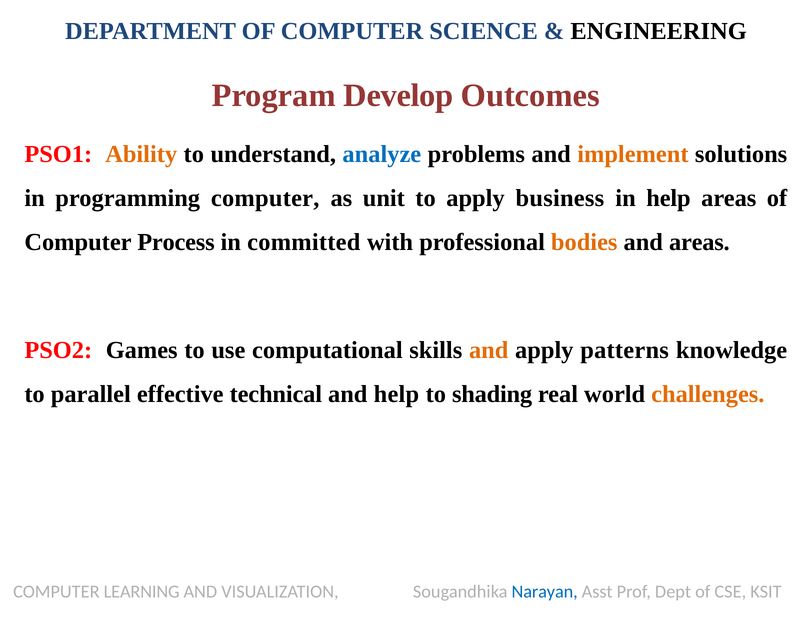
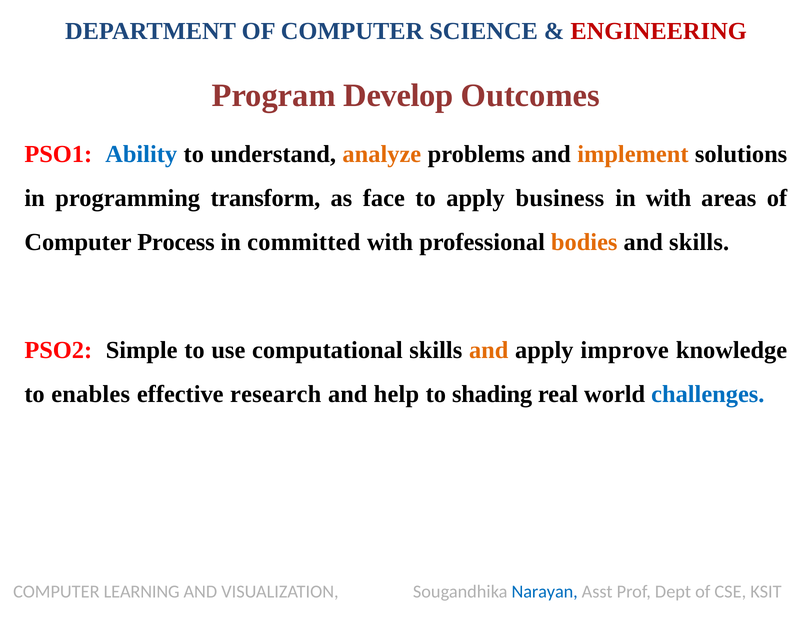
ENGINEERING colour: black -> red (659, 31)
Ability colour: orange -> blue (141, 154)
analyze colour: blue -> orange (382, 154)
programming computer: computer -> transform (265, 198)
unit: unit -> face (384, 198)
in help: help -> with (669, 198)
and areas: areas -> skills (699, 242)
Games: Games -> Simple (142, 350)
patterns: patterns -> improve (625, 350)
parallel: parallel -> enables (91, 394)
technical: technical -> research (276, 394)
challenges colour: orange -> blue (708, 394)
